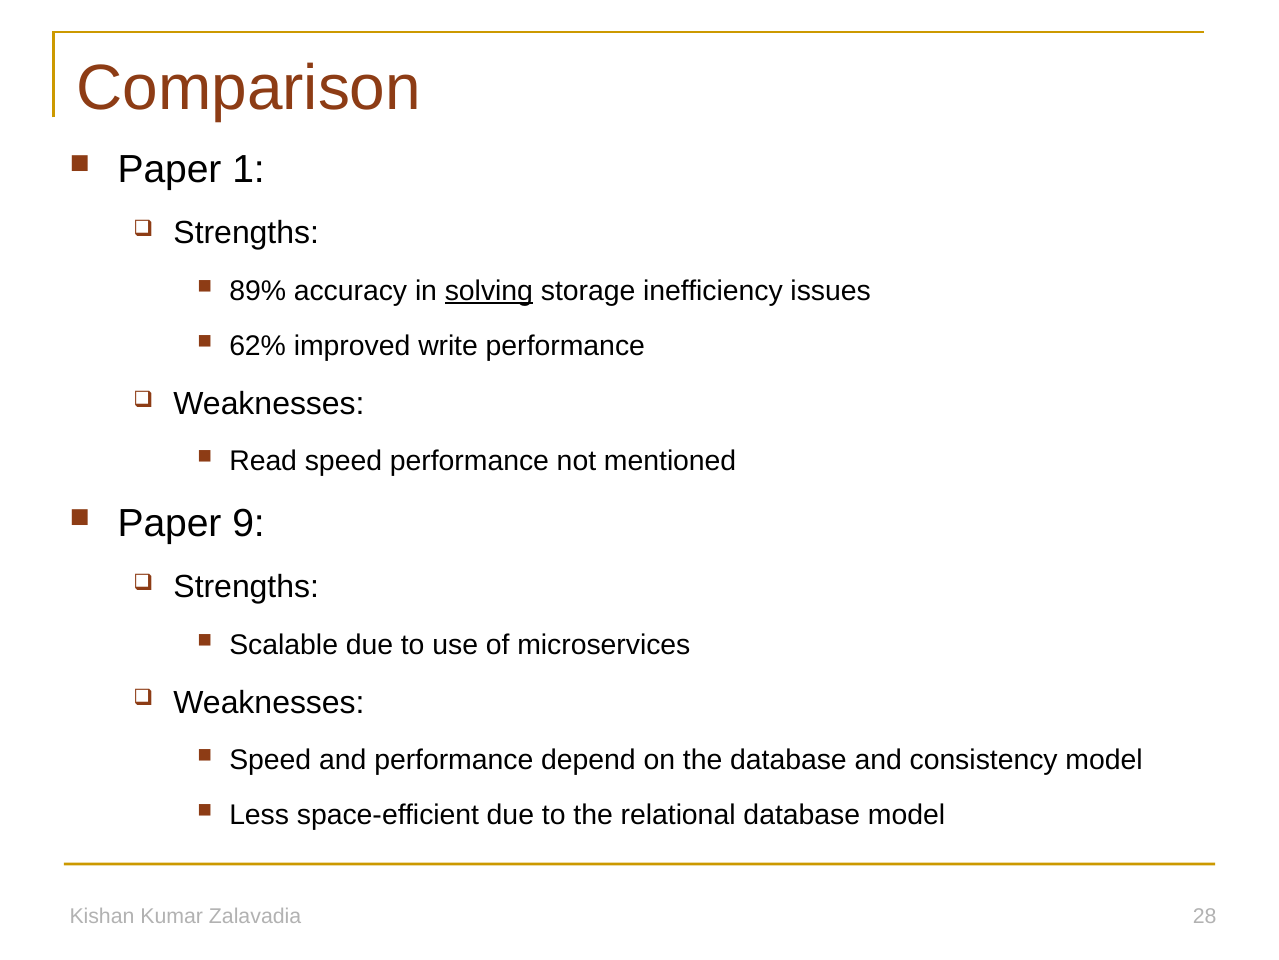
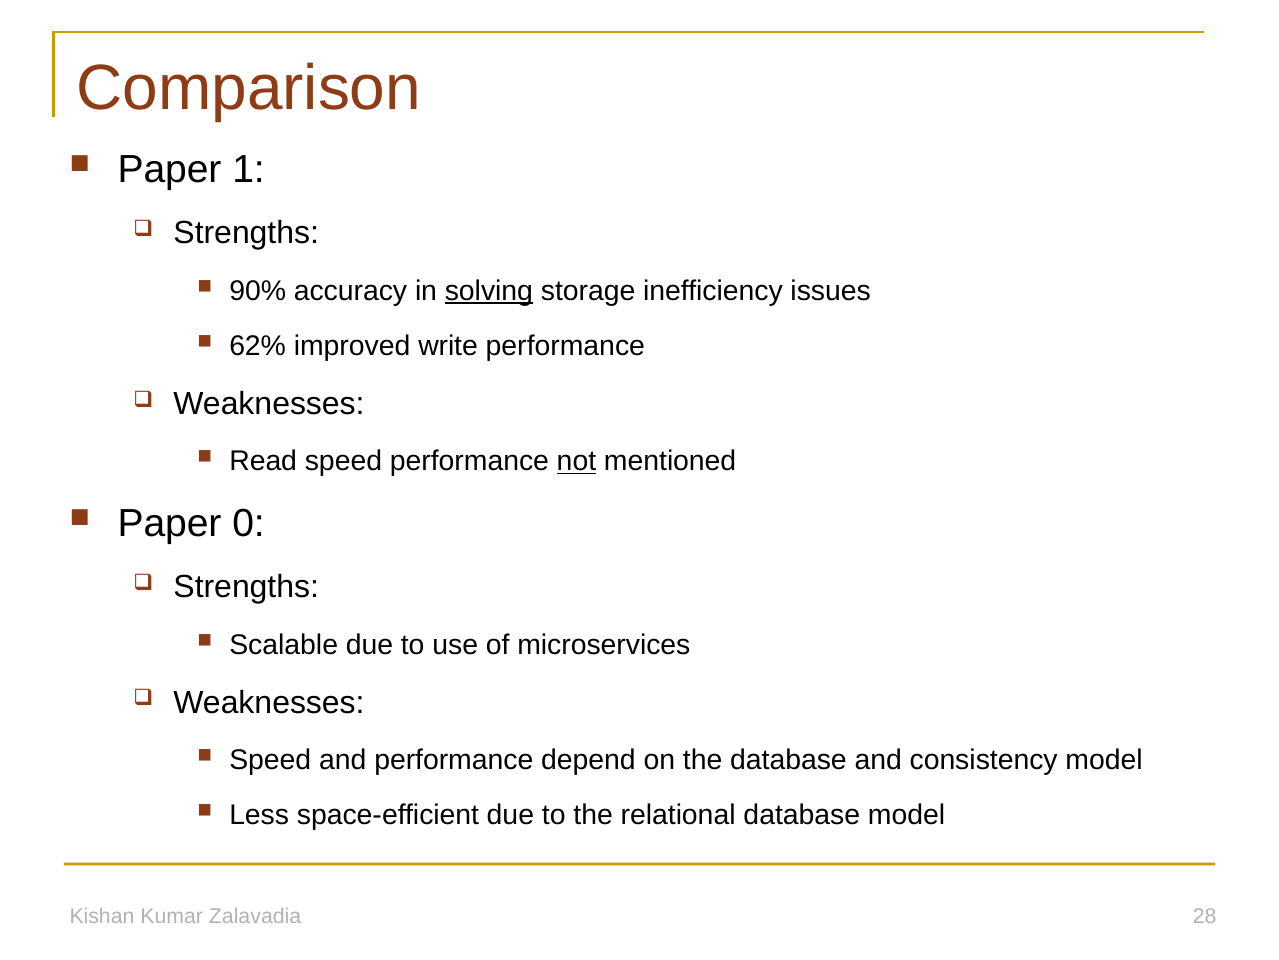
89%: 89% -> 90% (258, 290)
not underline: none -> present (576, 461)
9: 9 -> 0 (249, 523)
